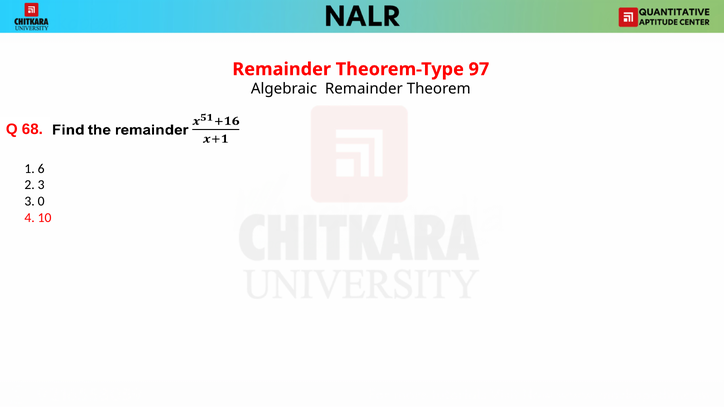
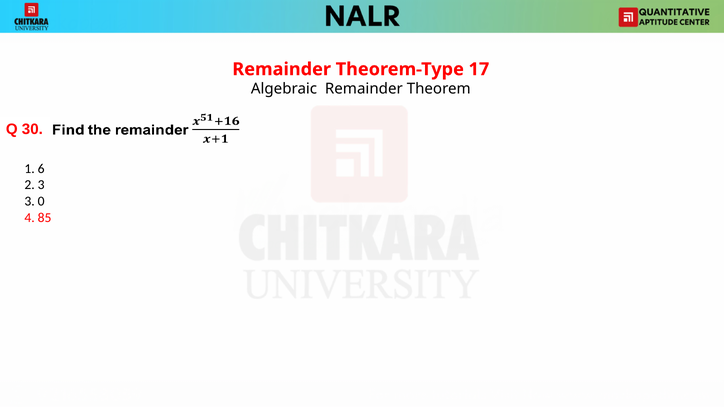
97: 97 -> 17 (479, 69)
68: 68 -> 30 (32, 129)
10: 10 -> 85 (45, 218)
